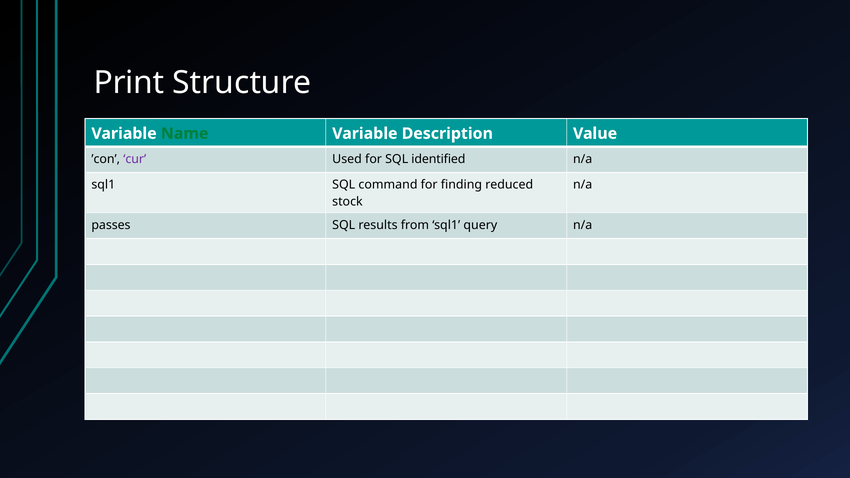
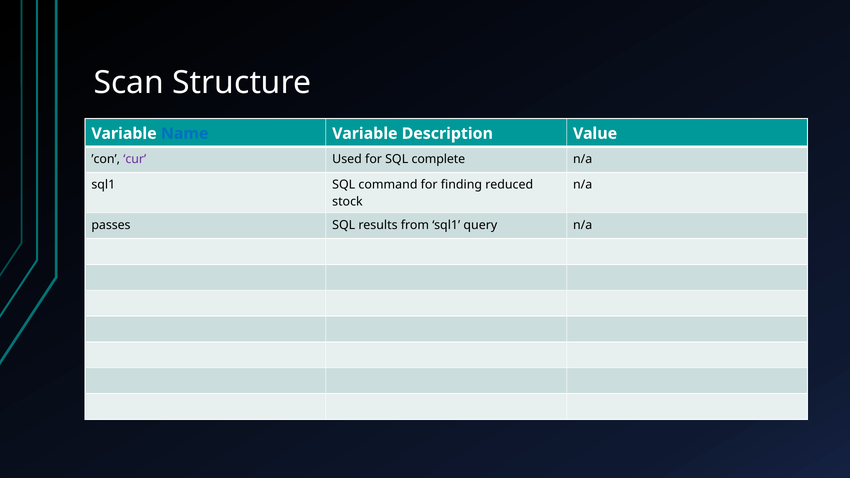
Print: Print -> Scan (129, 83)
Name colour: green -> blue (185, 134)
identified: identified -> complete (438, 159)
